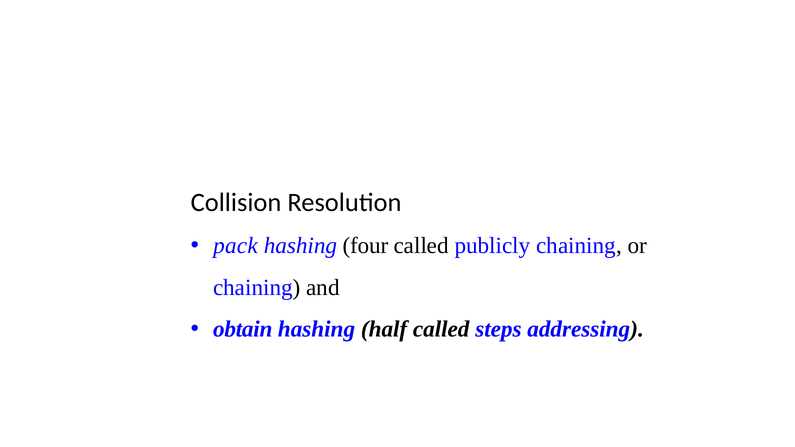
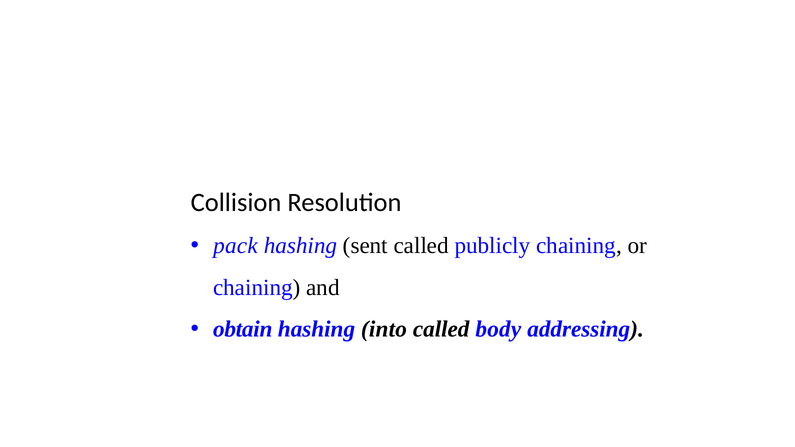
four: four -> sent (365, 246)
half: half -> into (384, 329)
steps: steps -> body (498, 329)
